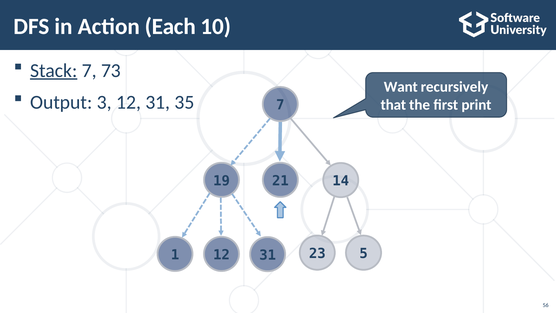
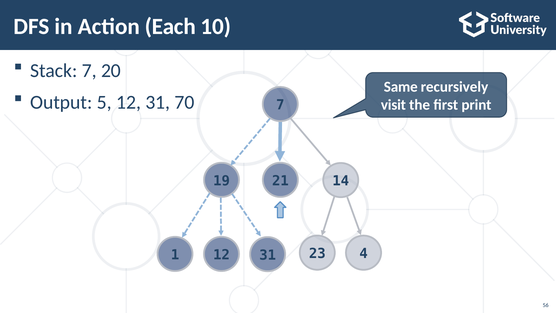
Stack underline: present -> none (54, 71)
73: 73 -> 20 (111, 71)
Want: Want -> Same (401, 87)
3: 3 -> 5 (104, 102)
35: 35 -> 70 (185, 102)
that: that -> visit (393, 105)
5: 5 -> 4 (364, 253)
